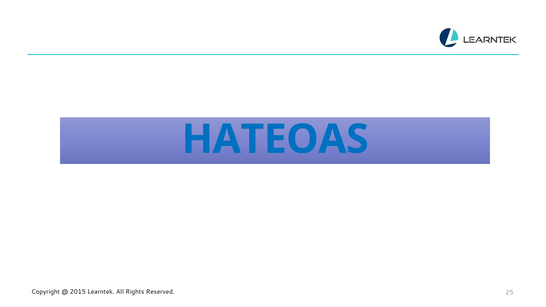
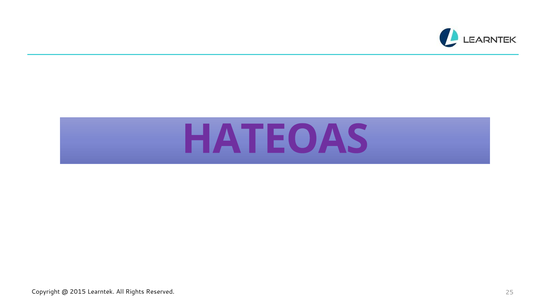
HATEOAS colour: blue -> purple (275, 139)
